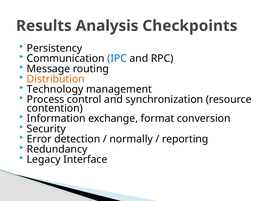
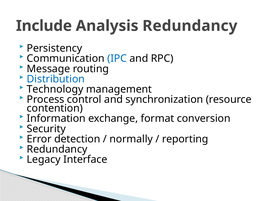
Results: Results -> Include (44, 26)
Analysis Checkpoints: Checkpoints -> Redundancy (190, 26)
Distribution colour: orange -> blue (56, 79)
